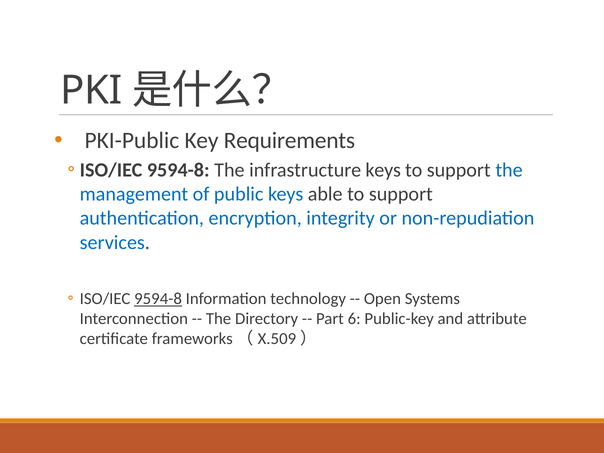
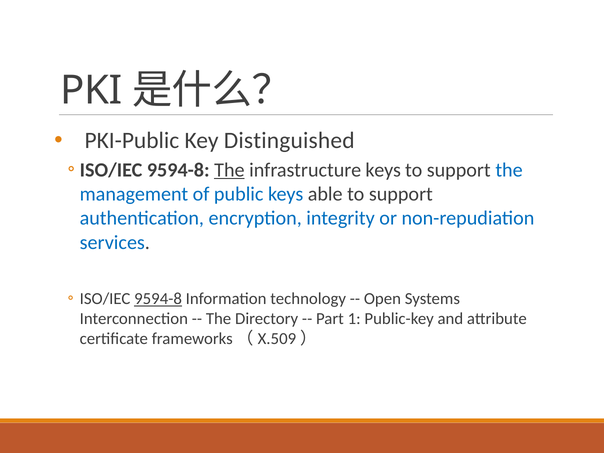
Requirements: Requirements -> Distinguished (289, 141)
The underline: none -> present (229, 170)
6: 6 -> 1 (354, 319)
